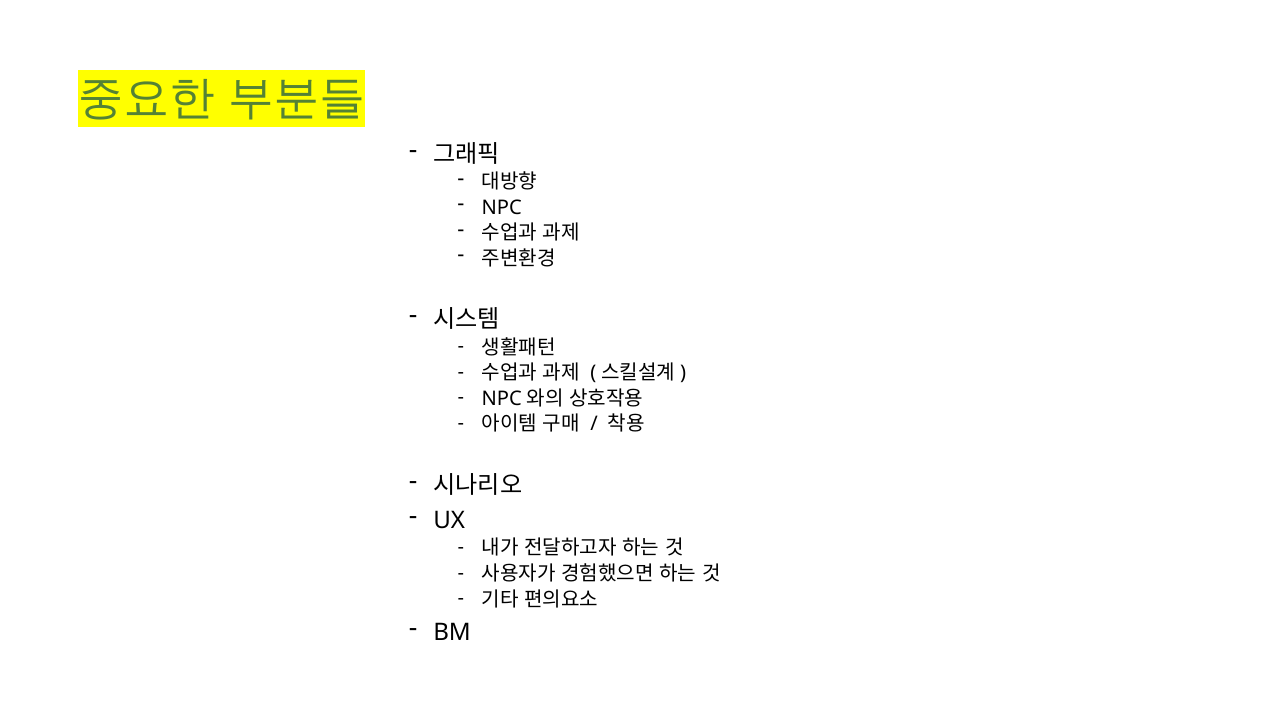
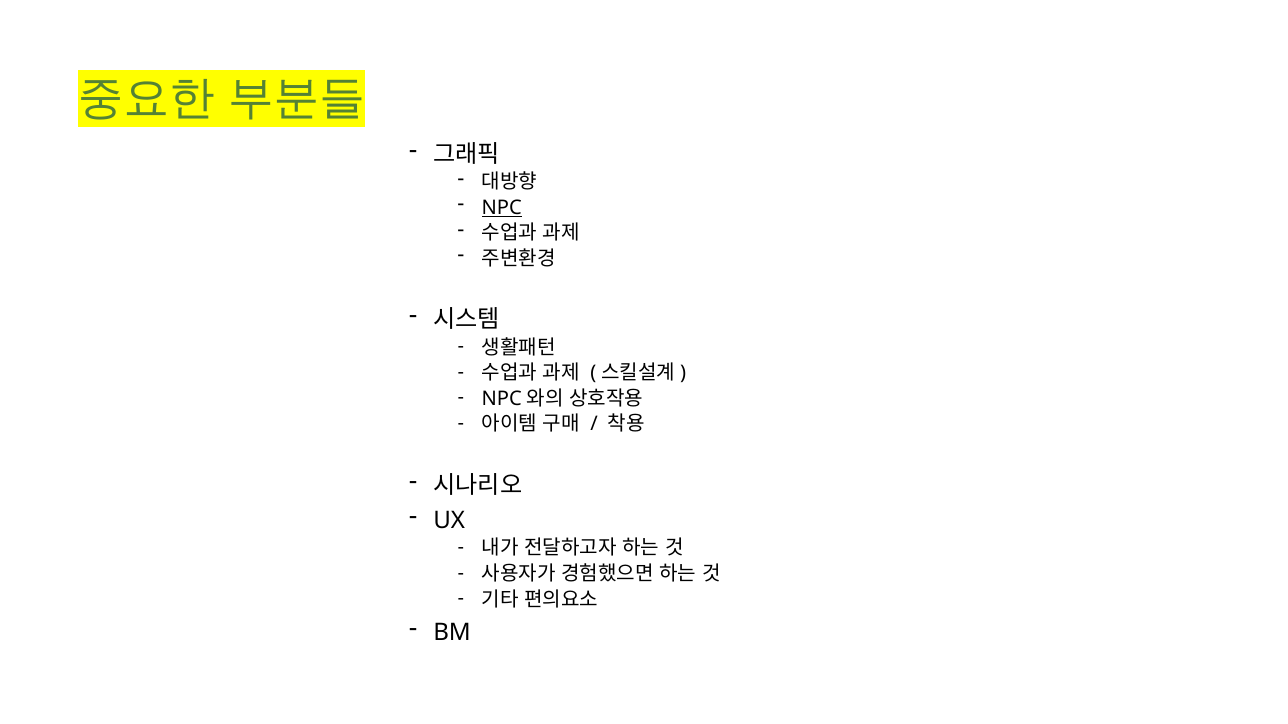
NPC underline: none -> present (502, 208)
